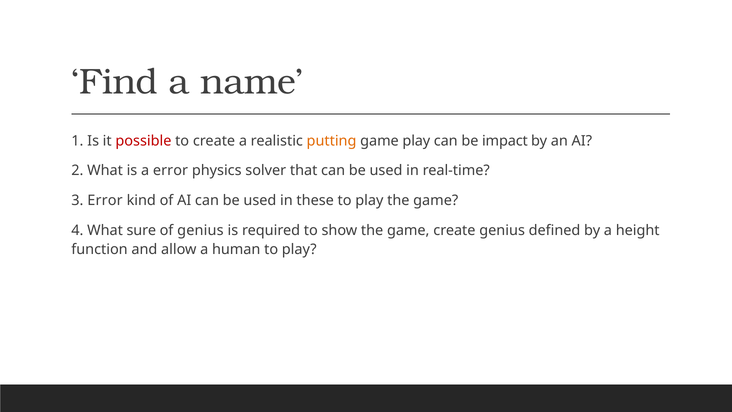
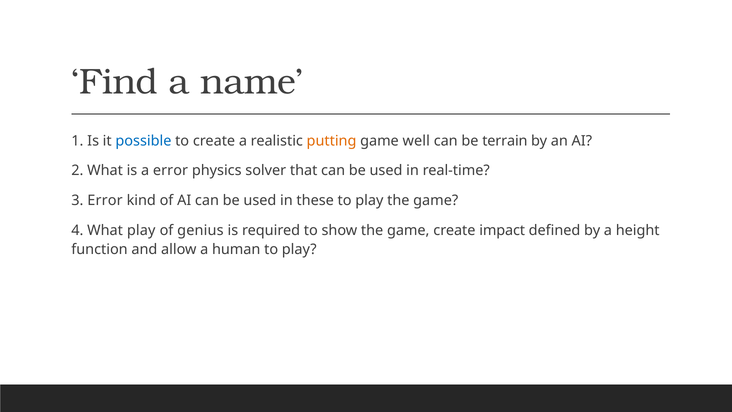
possible colour: red -> blue (143, 141)
game play: play -> well (416, 141)
impact: impact -> terrain (505, 141)
What sure: sure -> play (141, 230)
create genius: genius -> impact (502, 230)
